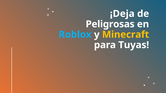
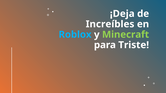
Peligrosas: Peligrosas -> Increíbles (110, 24)
Minecraft colour: yellow -> light green (126, 35)
Tuyas: Tuyas -> Triste (134, 45)
